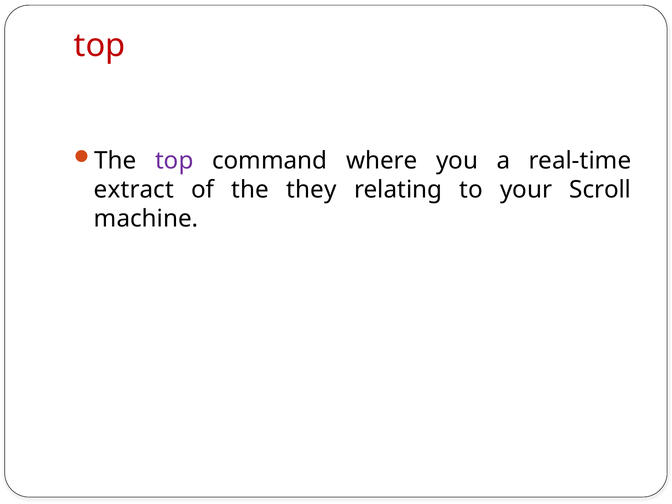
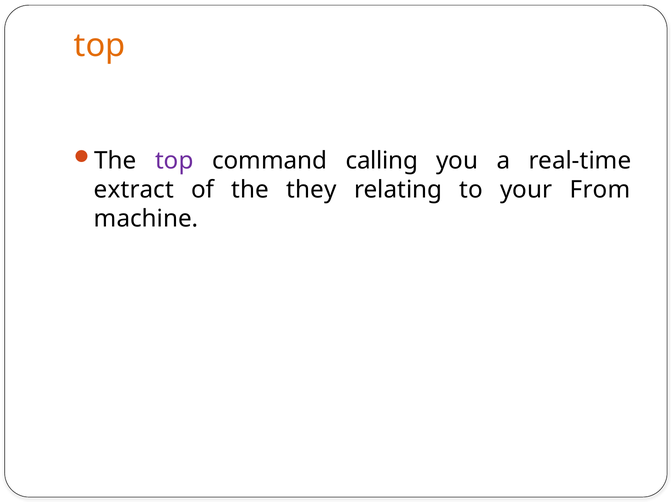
top colour: red -> orange (100, 45)
where: where -> calling (382, 160)
Scroll: Scroll -> From (600, 190)
